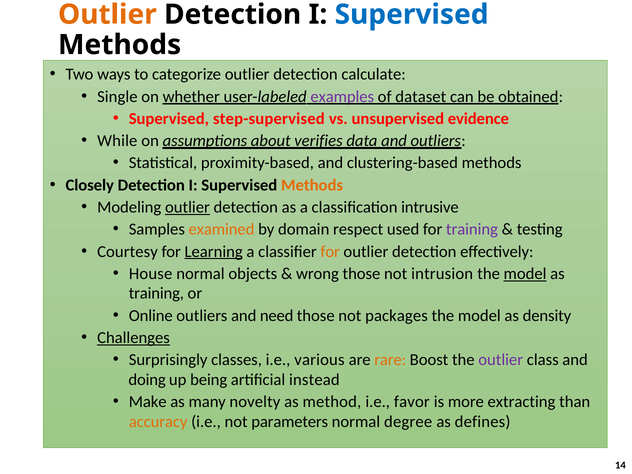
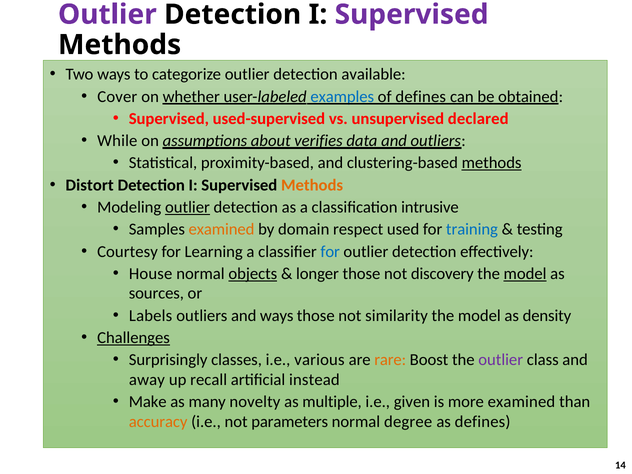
Outlier colour: orange -> purple (107, 14)
Supervised colour: blue -> purple (412, 14)
calculate: calculate -> available (374, 74)
Single: Single -> Cover (117, 97)
examples colour: purple -> blue (342, 97)
of dataset: dataset -> defines (421, 97)
step-supervised: step-supervised -> used-supervised (269, 119)
evidence: evidence -> declared (478, 119)
methods underline: none -> present (492, 163)
Closely: Closely -> Distort (90, 185)
training colour: purple -> blue (472, 229)
Learning underline: present -> none (214, 252)
for colour: orange -> blue (330, 252)
objects underline: none -> present (253, 274)
wrong: wrong -> longer (317, 274)
intrusion: intrusion -> discovery (442, 274)
training: training -> sources (156, 293)
Online: Online -> Labels (151, 316)
and need: need -> ways (277, 316)
packages: packages -> similarity (396, 316)
doing: doing -> away (147, 380)
being: being -> recall (209, 380)
method: method -> multiple (332, 402)
favor: favor -> given (412, 402)
more extracting: extracting -> examined (521, 402)
